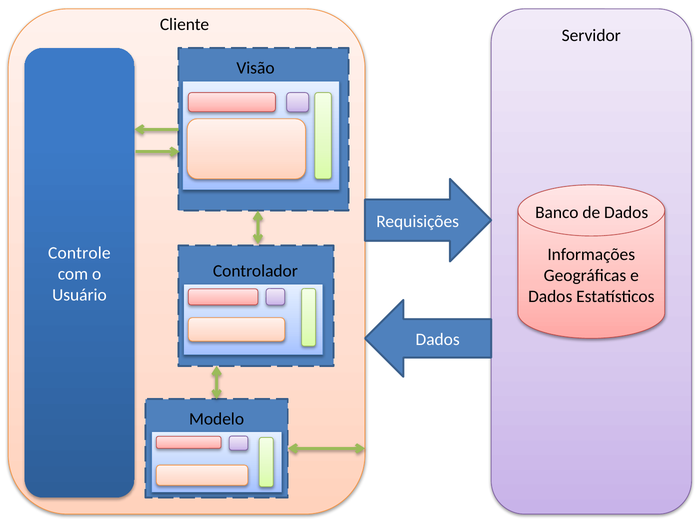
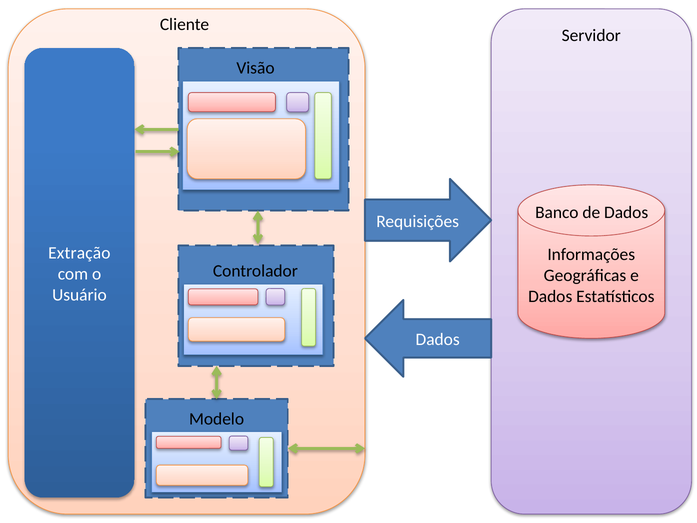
Controle: Controle -> Extração (79, 253)
